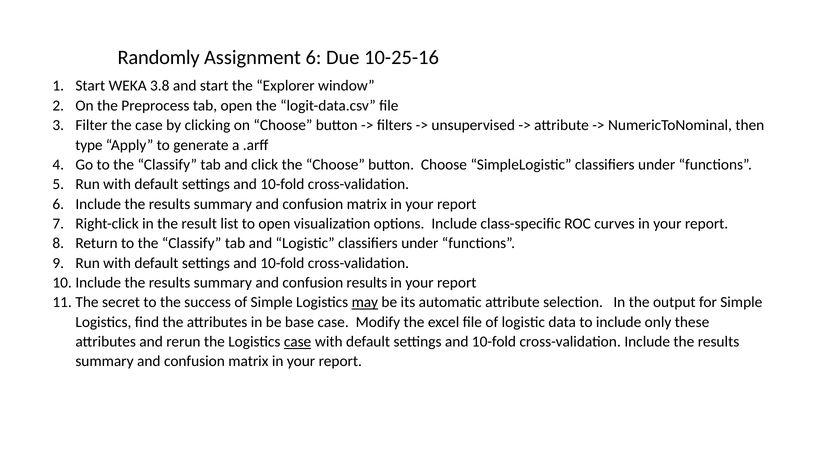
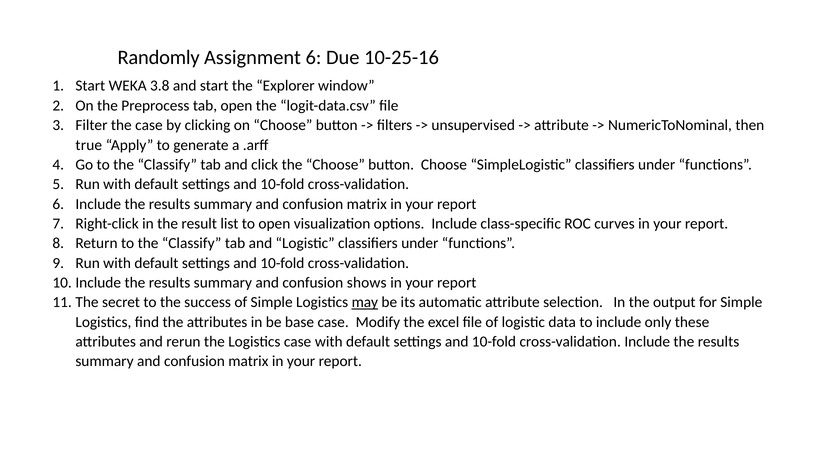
type: type -> true (89, 145)
confusion results: results -> shows (367, 283)
case underline: present -> none (298, 342)
